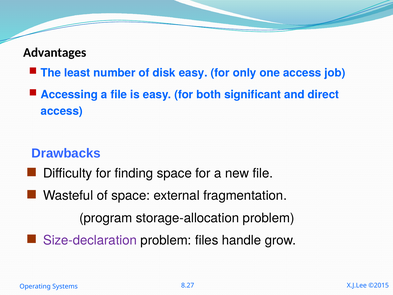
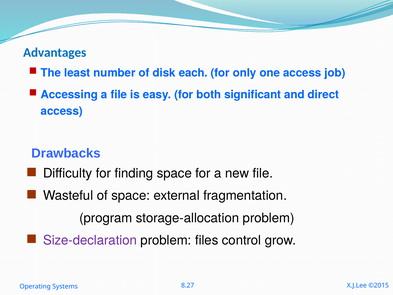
Advantages colour: black -> blue (55, 52)
disk easy: easy -> each (193, 73)
handle: handle -> control (242, 240)
